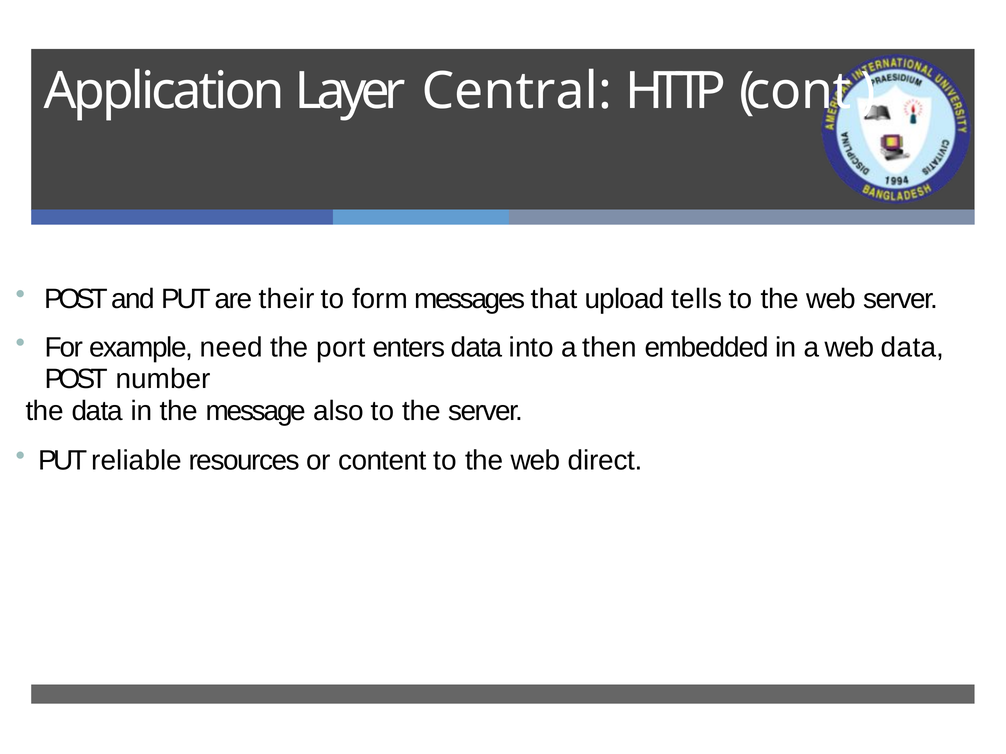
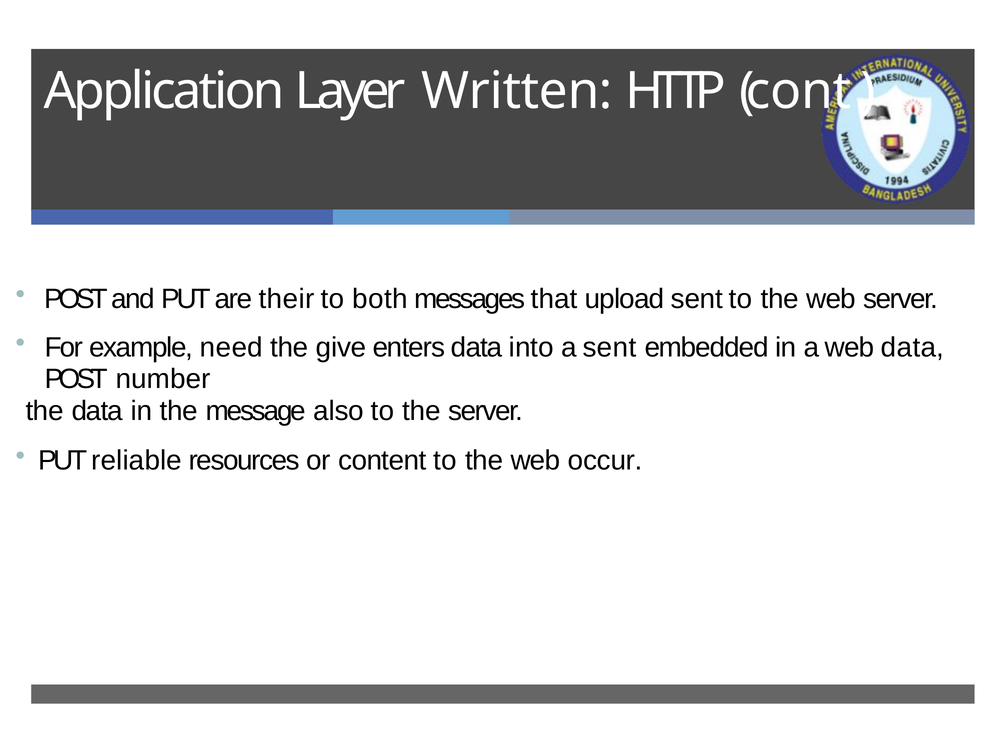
Central: Central -> Written (517, 91)
form: form -> both (380, 299)
upload tells: tells -> sent (697, 299)
port: port -> give (341, 348)
a then: then -> sent (610, 348)
direct: direct -> occur (605, 461)
